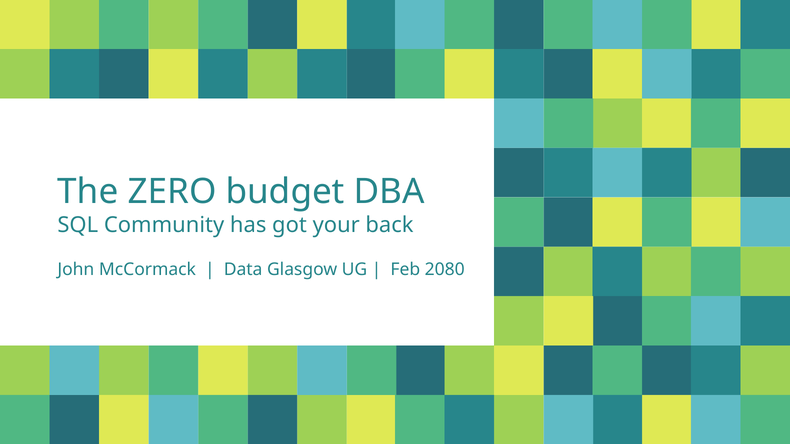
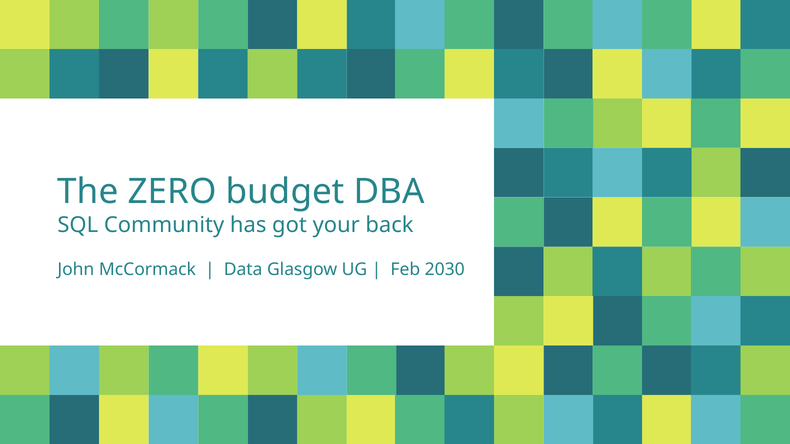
2080: 2080 -> 2030 (445, 269)
